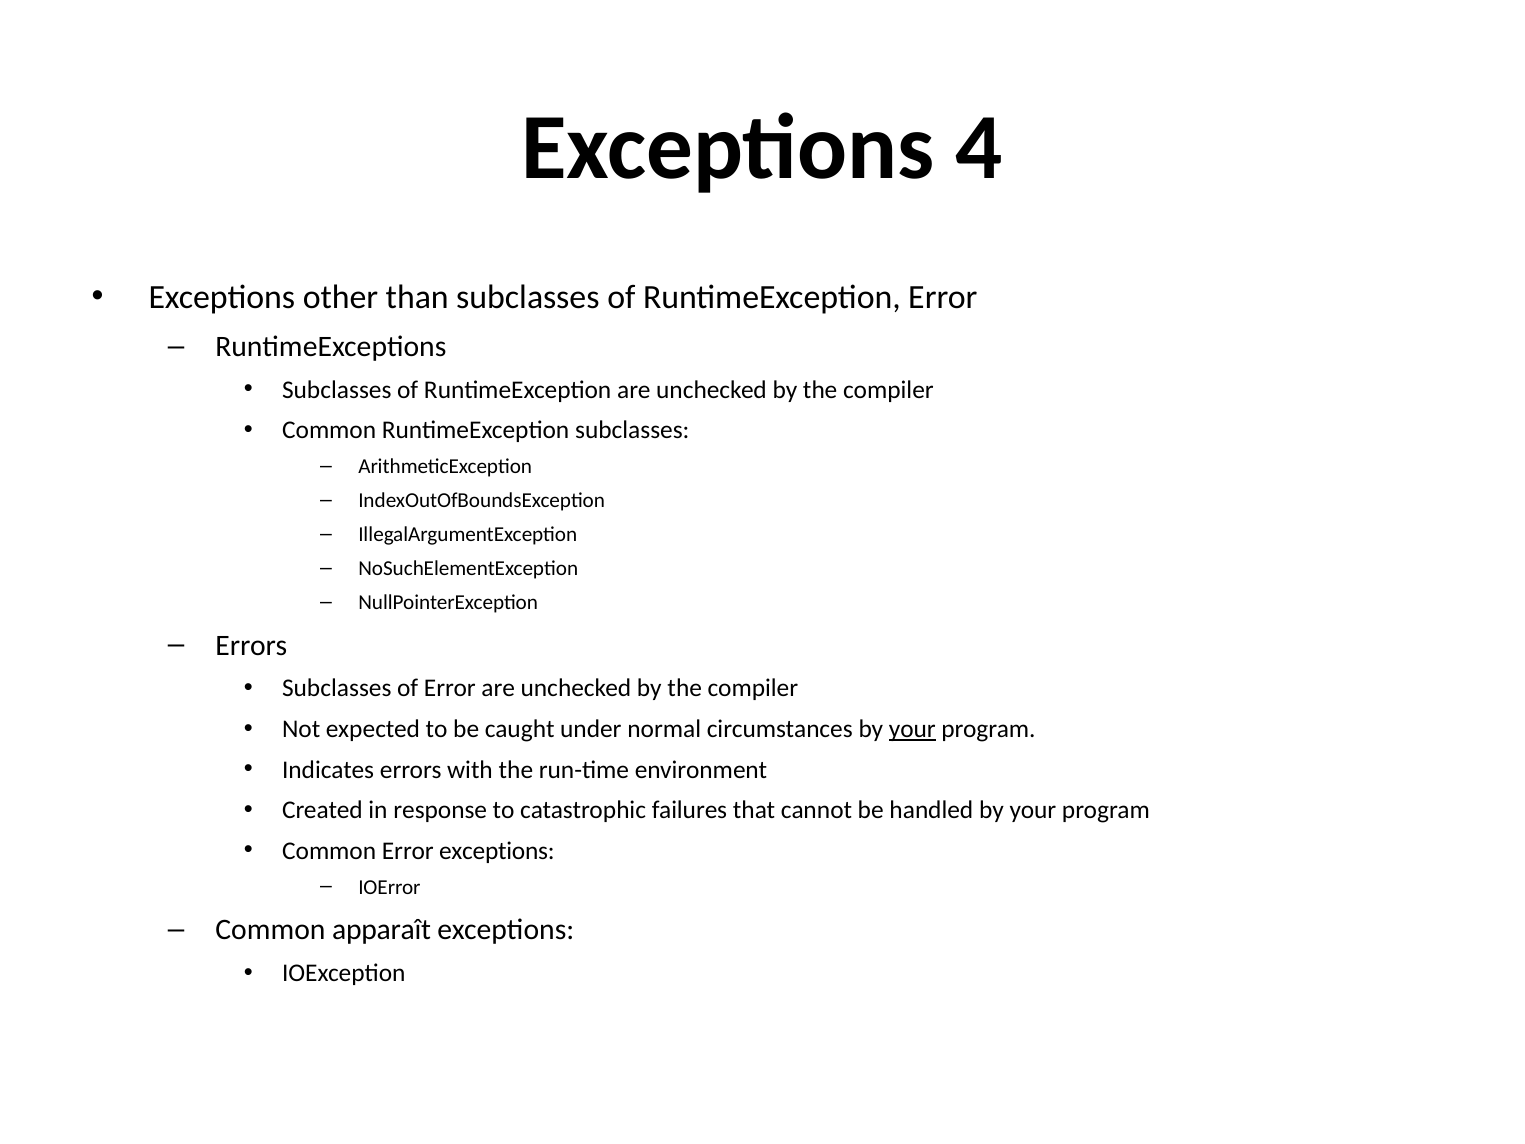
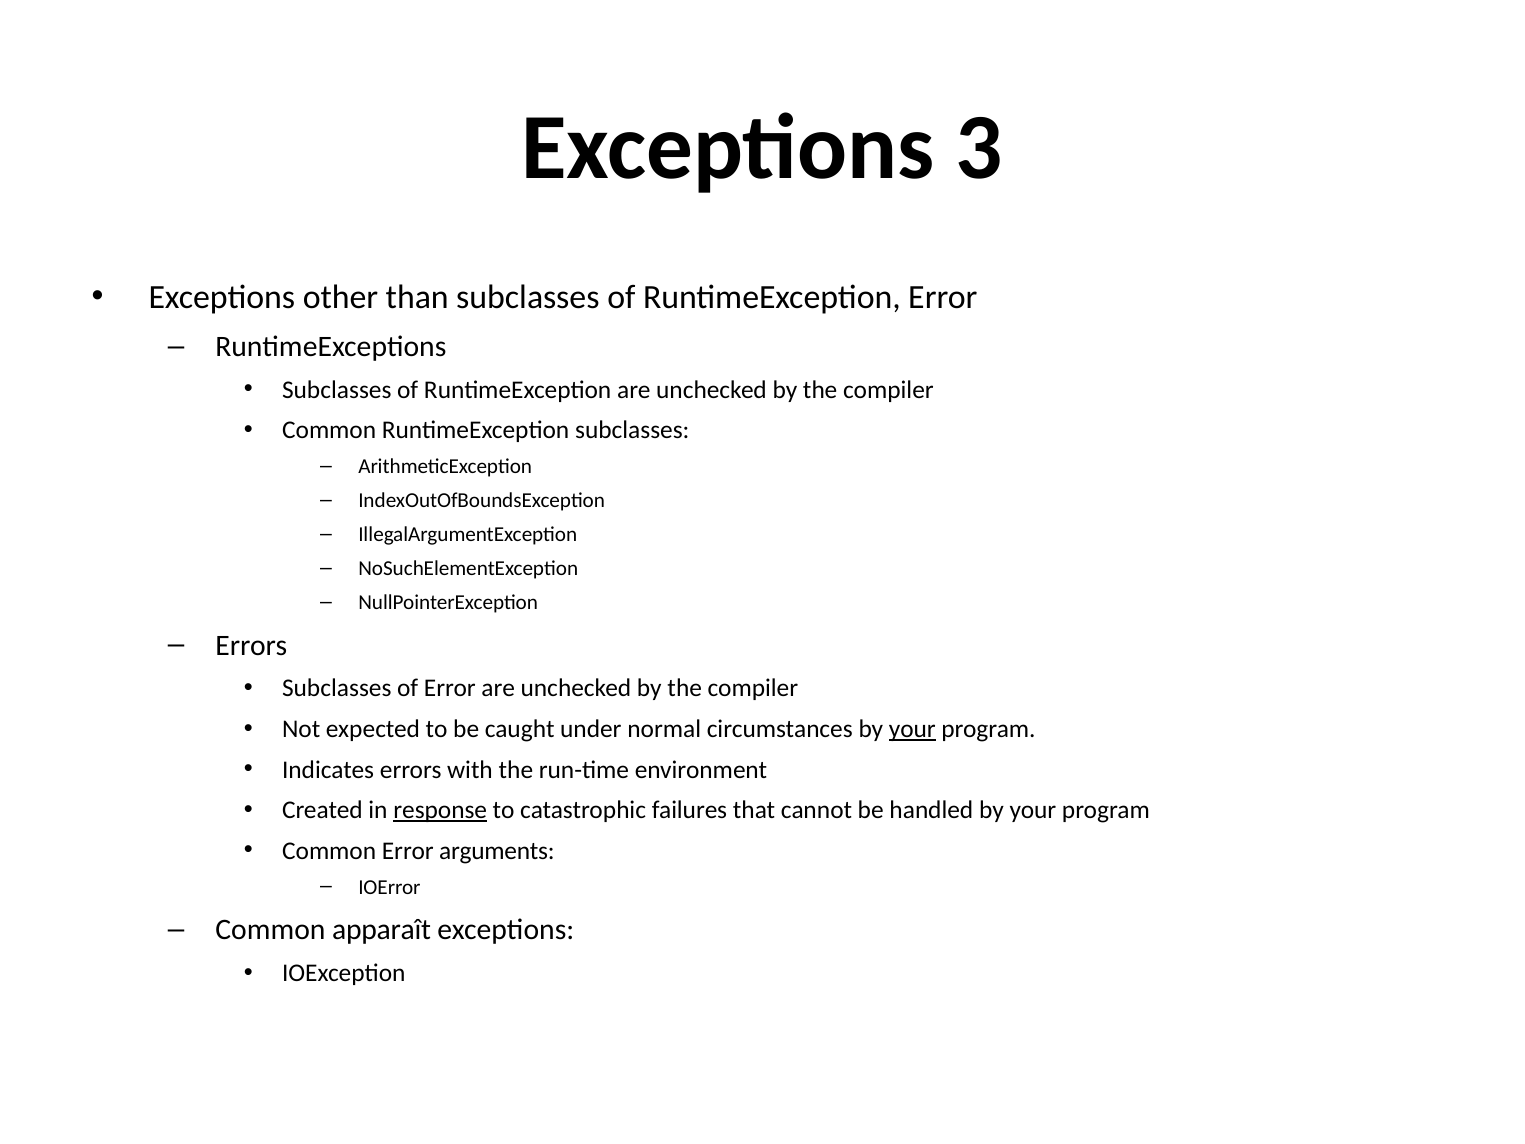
4: 4 -> 3 (979, 148)
response underline: none -> present (440, 810)
Error exceptions: exceptions -> arguments (497, 851)
